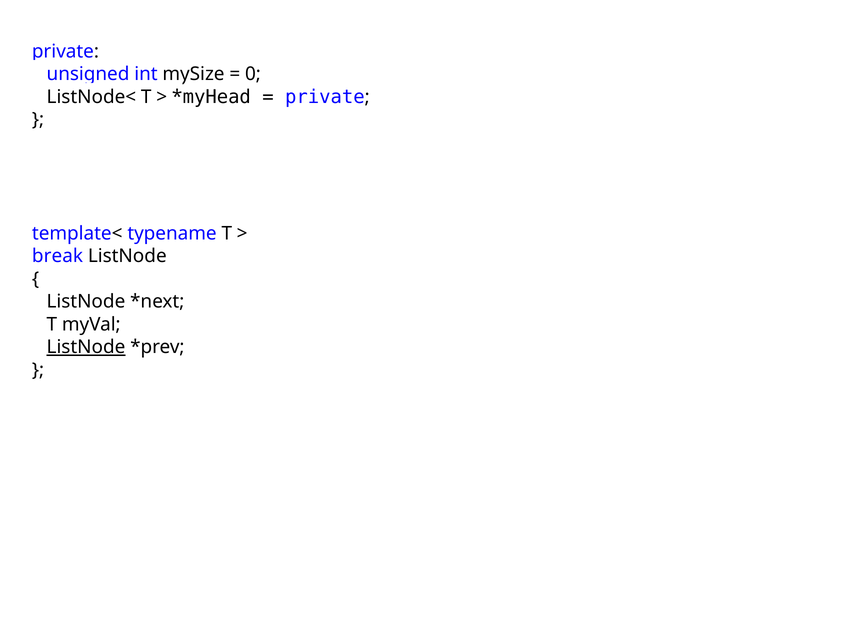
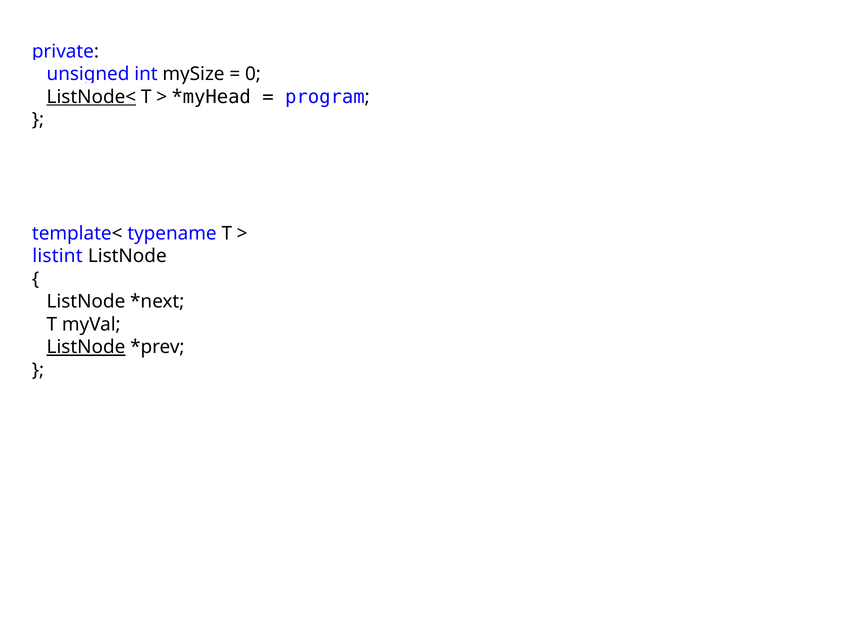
ListNode< underline: none -> present (91, 97)
private: private -> program (325, 97)
break: break -> listint (57, 256)
